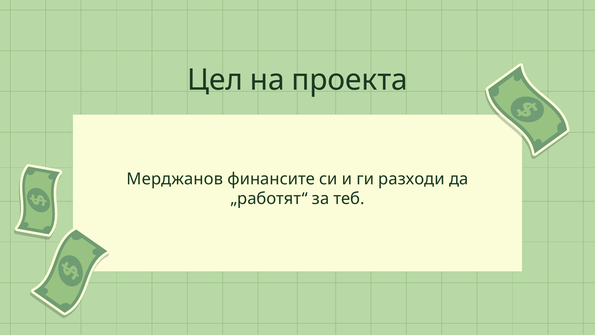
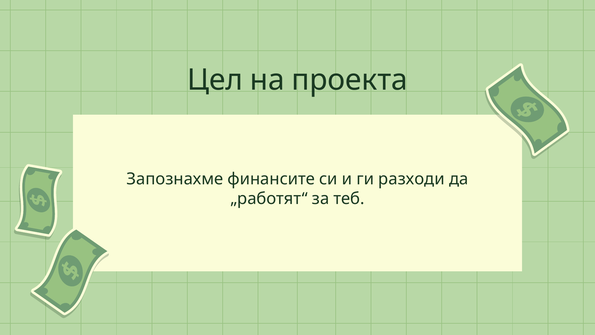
Мерджанов: Мерджанов -> Запознахме (175, 179)
